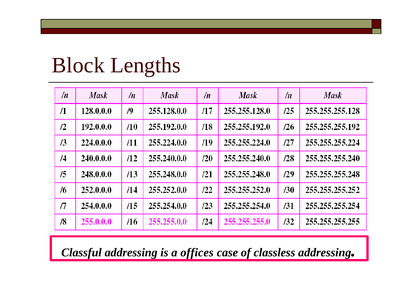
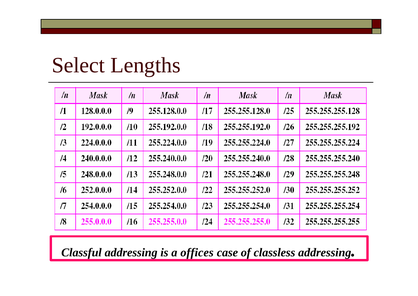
Block: Block -> Select (78, 65)
